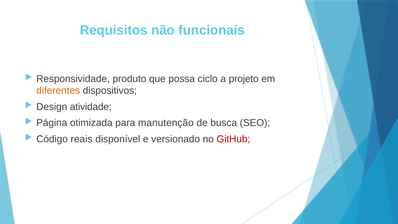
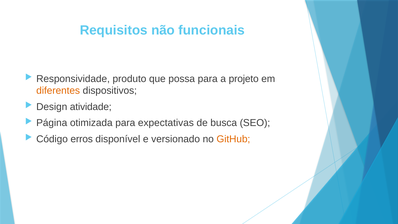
possa ciclo: ciclo -> para (208, 79)
manutenção: manutenção -> expectativas (166, 123)
reais: reais -> erros (82, 139)
GitHub colour: red -> orange (233, 139)
